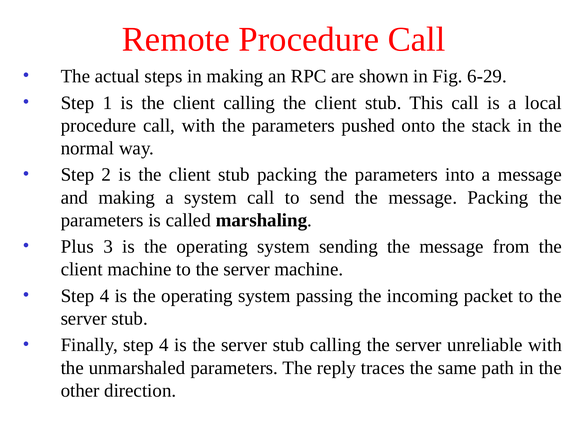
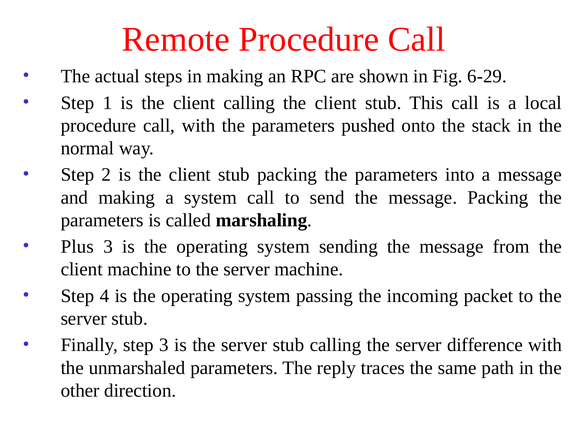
Finally step 4: 4 -> 3 (164, 345)
unreliable: unreliable -> difference (485, 345)
